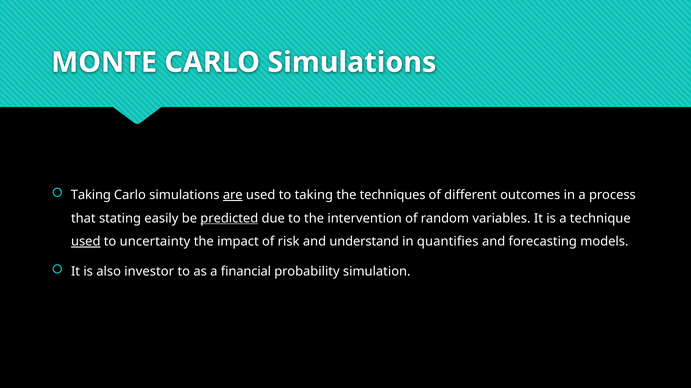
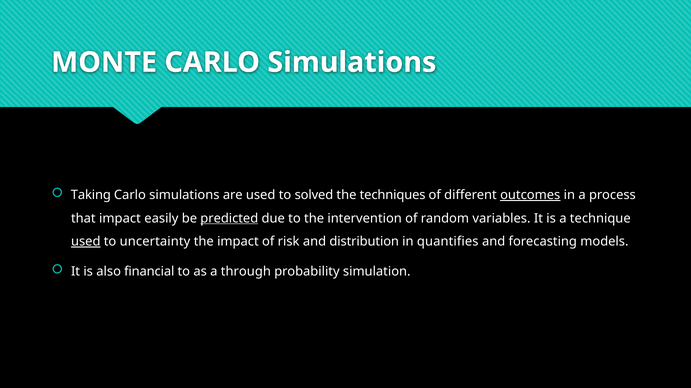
are underline: present -> none (233, 195)
to taking: taking -> solved (314, 195)
outcomes underline: none -> present (530, 195)
that stating: stating -> impact (120, 219)
understand: understand -> distribution (364, 242)
investor: investor -> financial (149, 272)
financial: financial -> through (246, 272)
